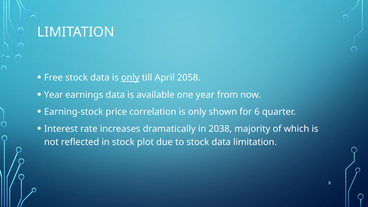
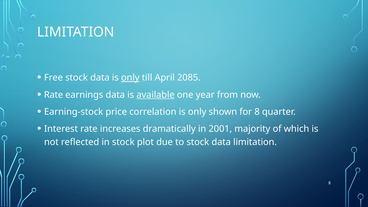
2058: 2058 -> 2085 (189, 78)
Year: Year -> Rate (54, 95)
available underline: none -> present (156, 95)
for 6: 6 -> 8 (257, 112)
2038: 2038 -> 2001 (220, 129)
